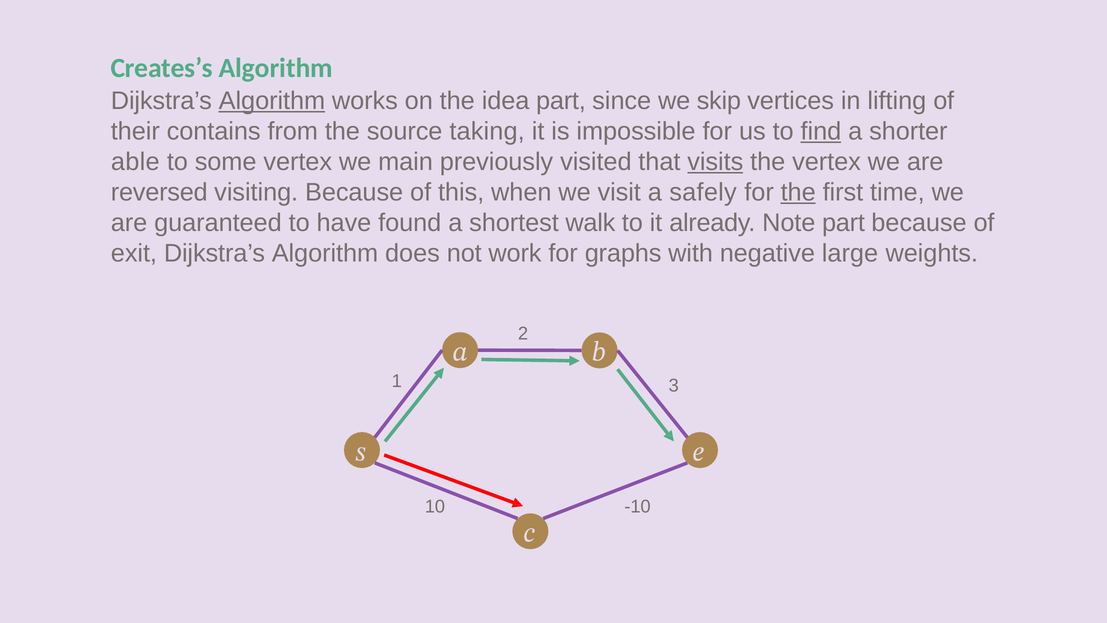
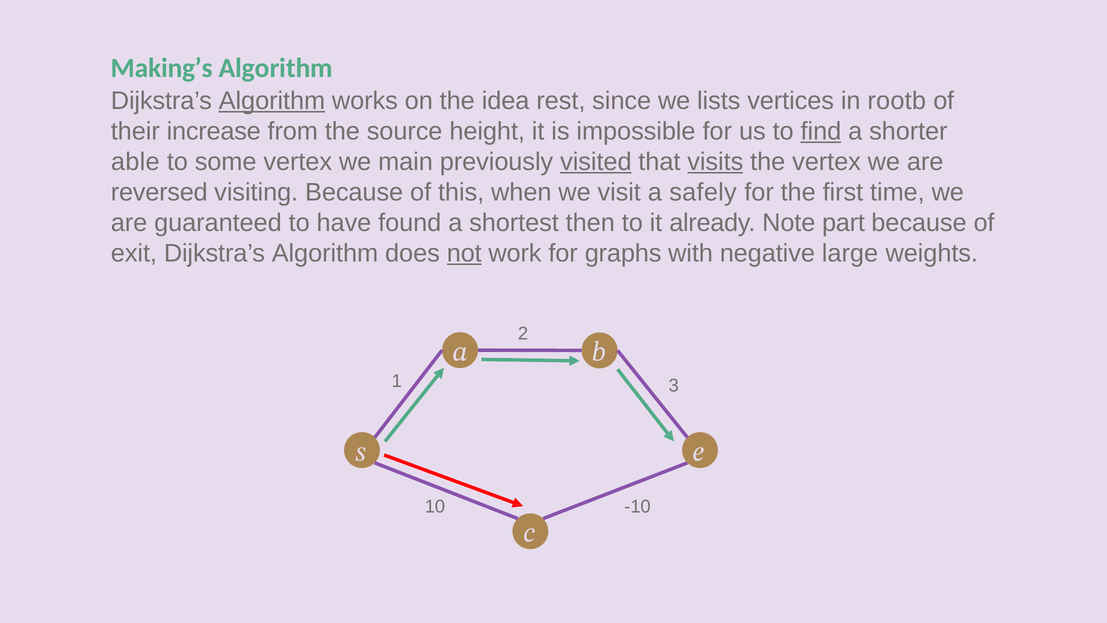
Creates’s: Creates’s -> Making’s (162, 68)
idea part: part -> rest (561, 101)
skip: skip -> lists (719, 101)
lifting: lifting -> rootb (897, 101)
contains: contains -> increase (214, 131)
taking: taking -> height (487, 131)
visited underline: none -> present (596, 162)
the underline: present -> none (798, 192)
walk: walk -> then (590, 223)
not underline: none -> present (464, 253)
